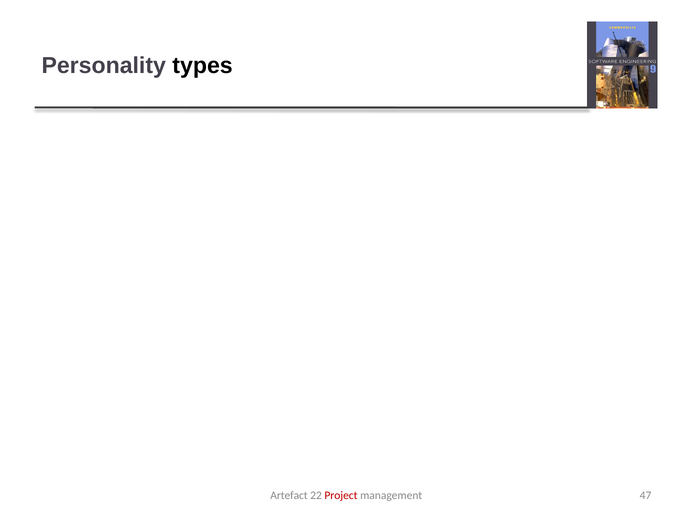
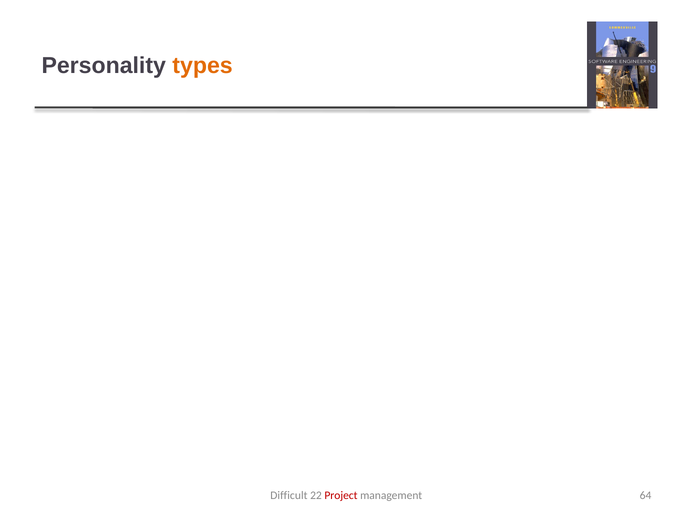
types colour: black -> orange (203, 66)
Artefact: Artefact -> Difficult (289, 496)
47: 47 -> 64 (646, 496)
